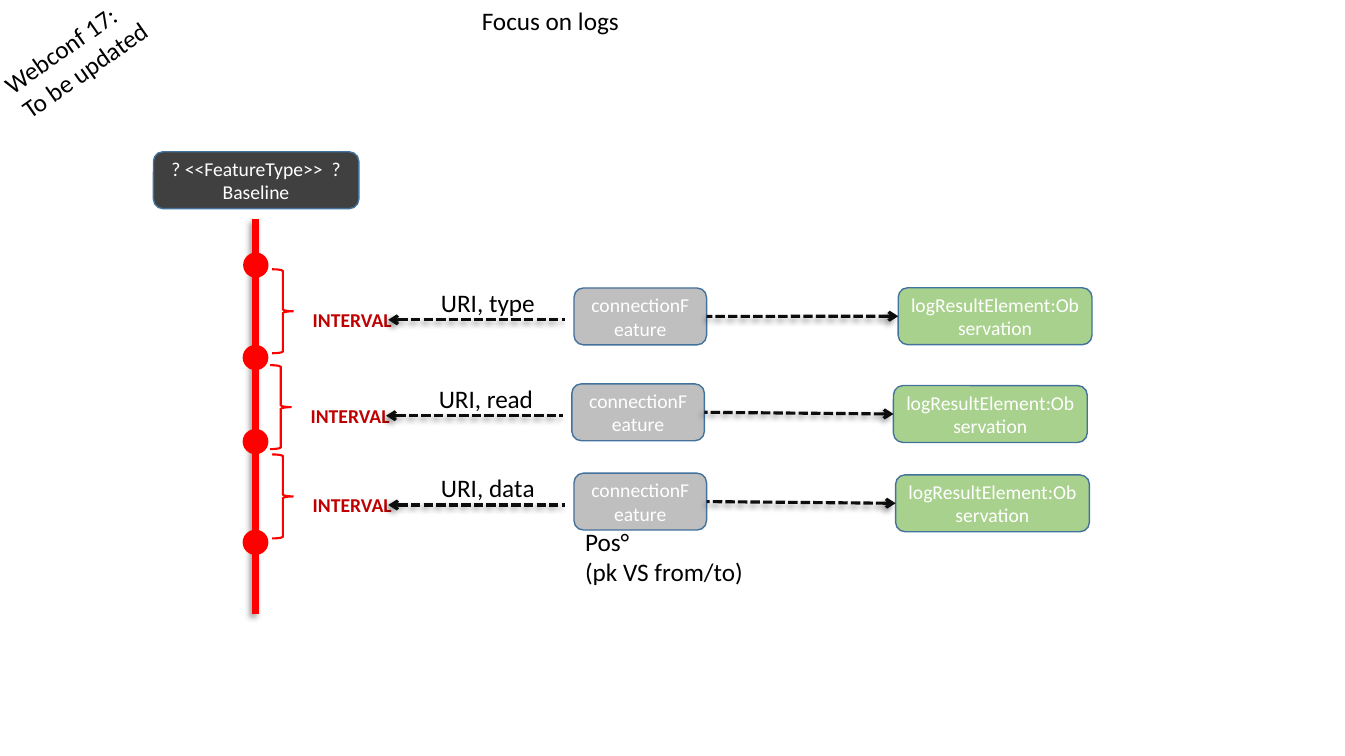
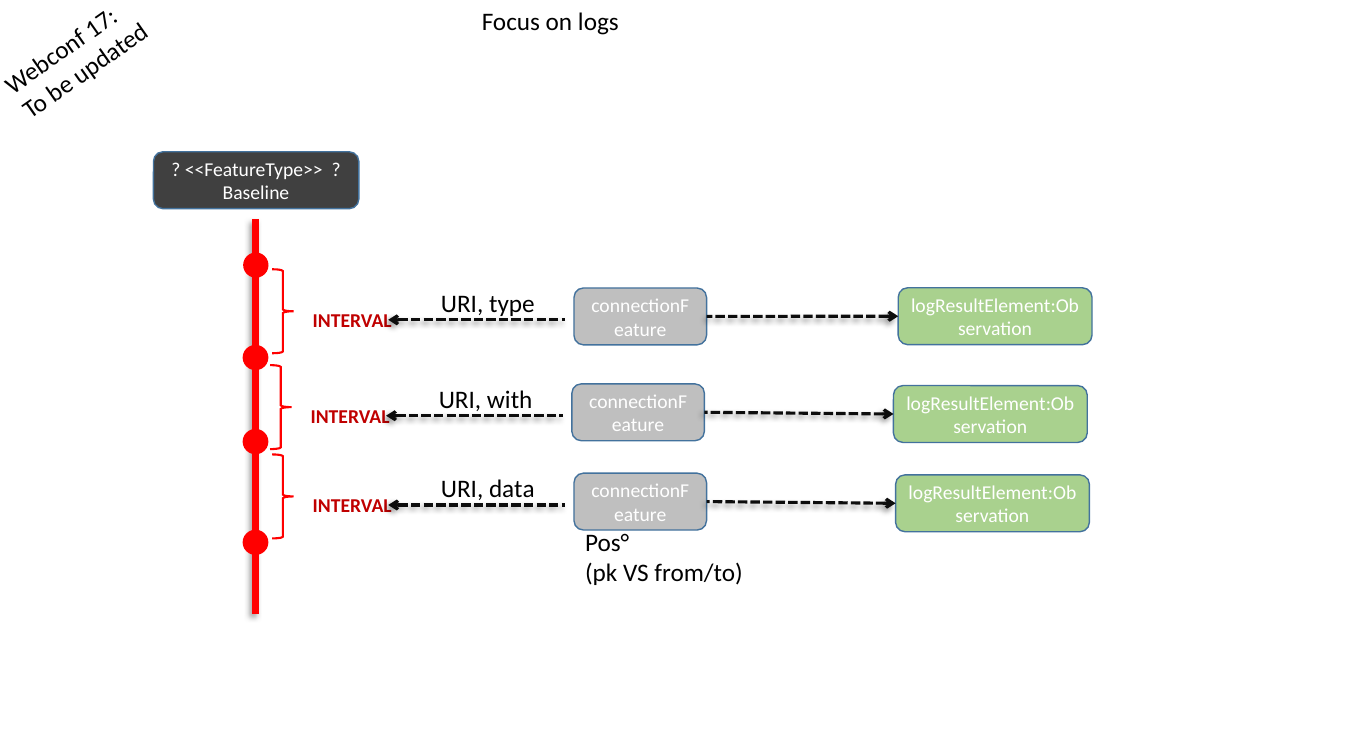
read: read -> with (510, 400)
